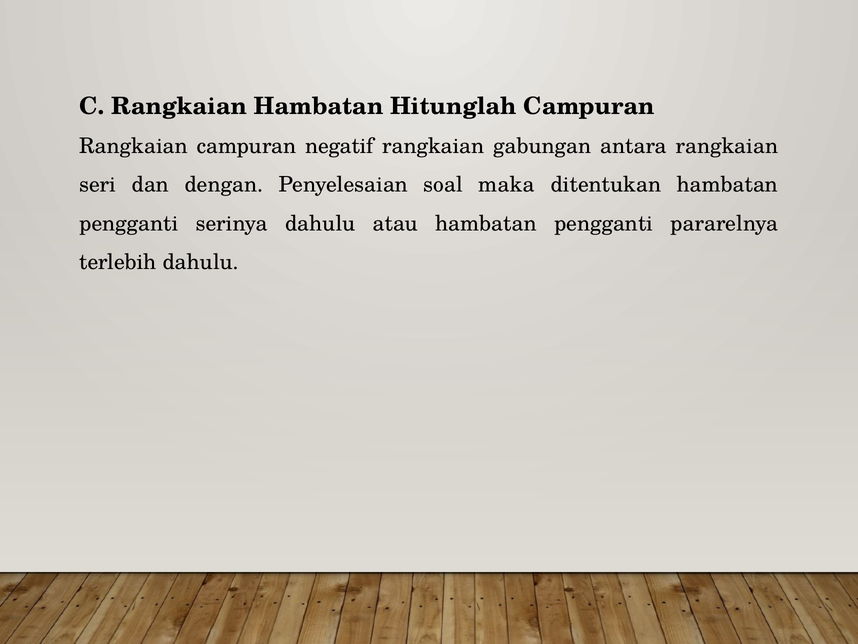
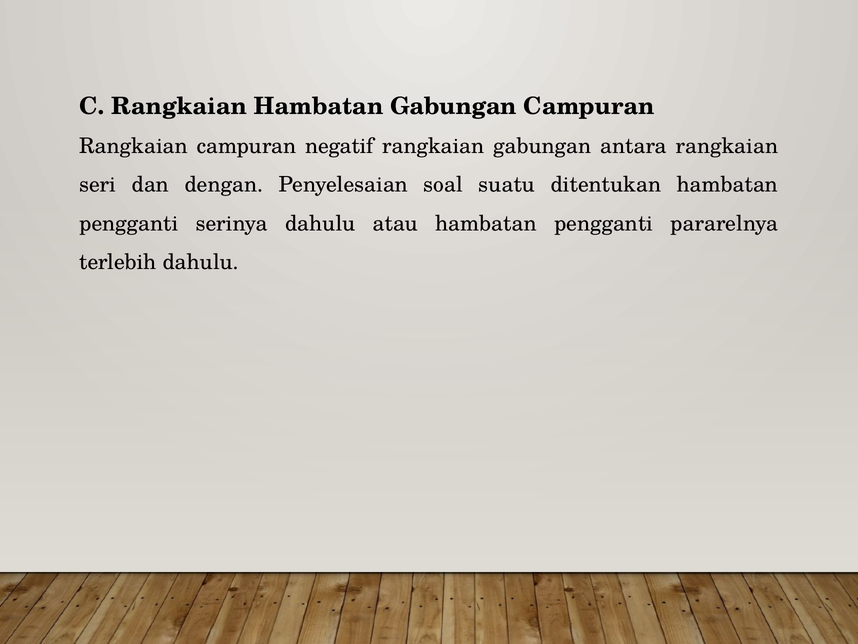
Hambatan Hitunglah: Hitunglah -> Gabungan (453, 106)
maka: maka -> suatu (507, 185)
